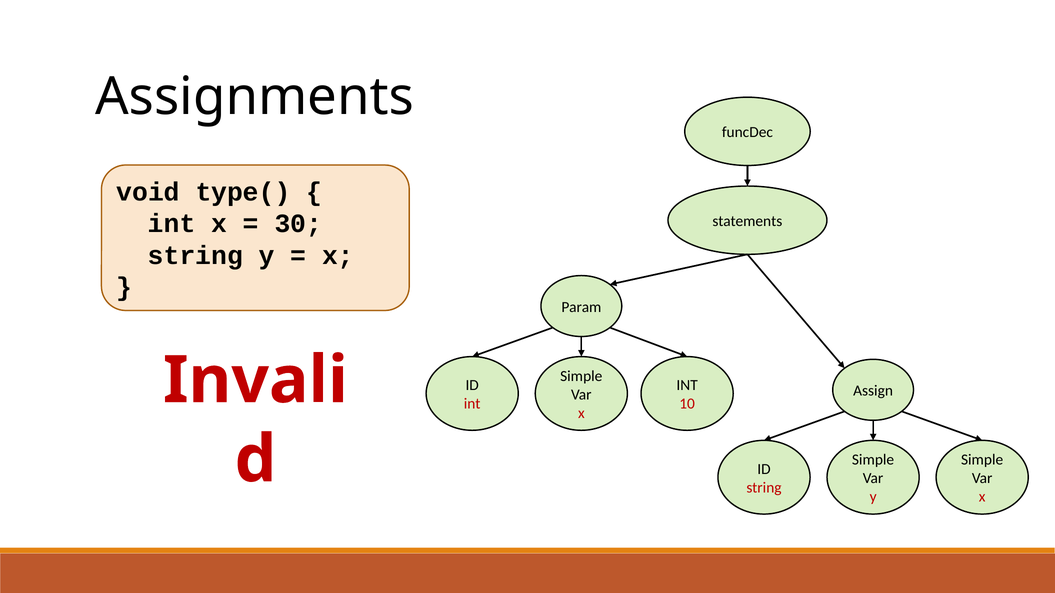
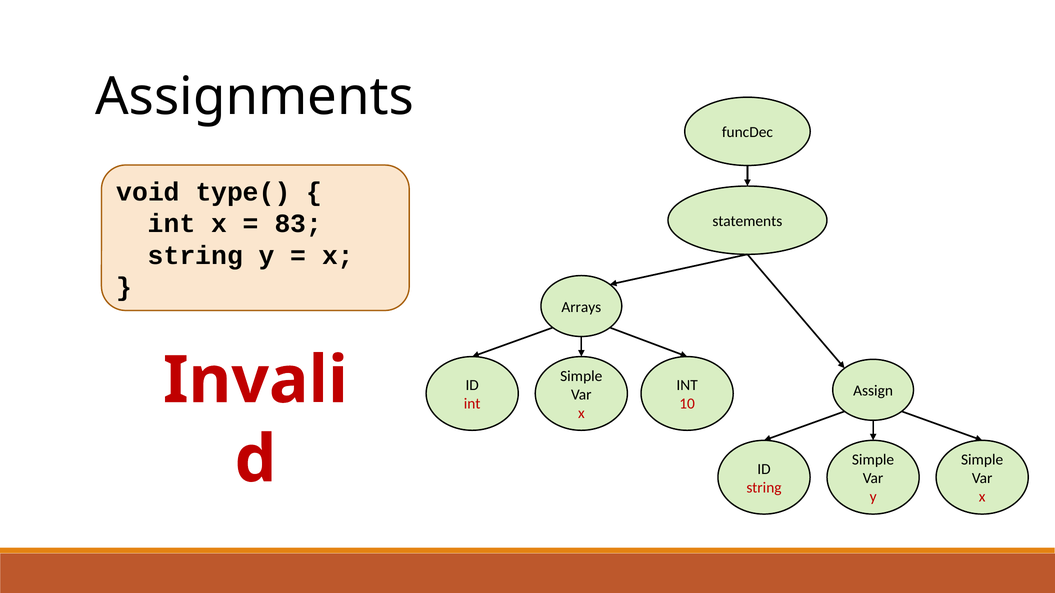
30: 30 -> 83 (298, 224)
Param: Param -> Arrays (581, 307)
